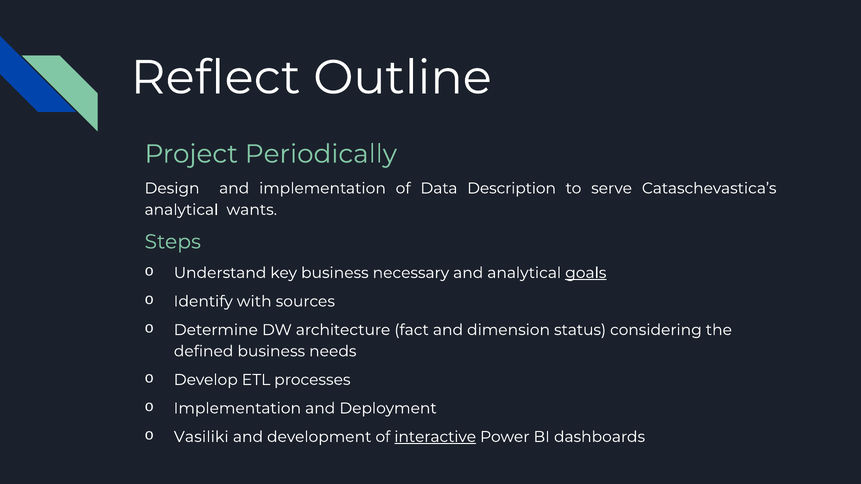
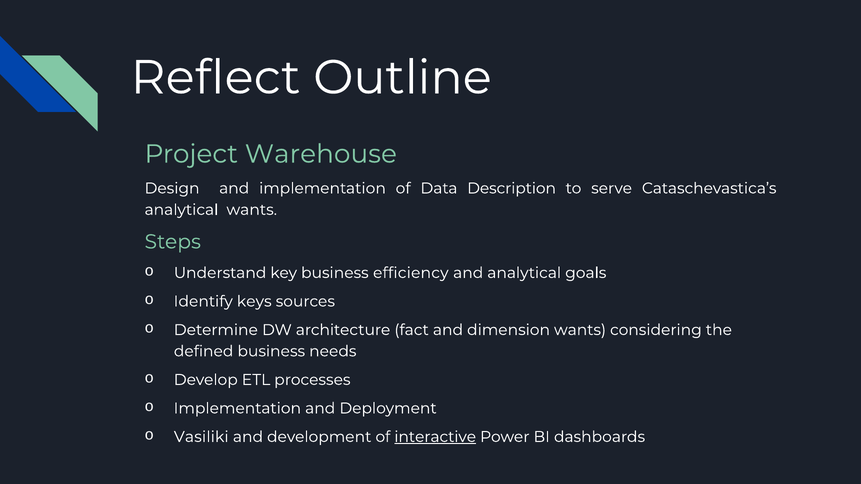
Periodically: Periodically -> Warehouse (321, 154)
necessary: necessary -> efficiency (411, 273)
goals underline: present -> none (586, 273)
with: with -> keys (254, 302)
dimension status: status -> wants (580, 330)
